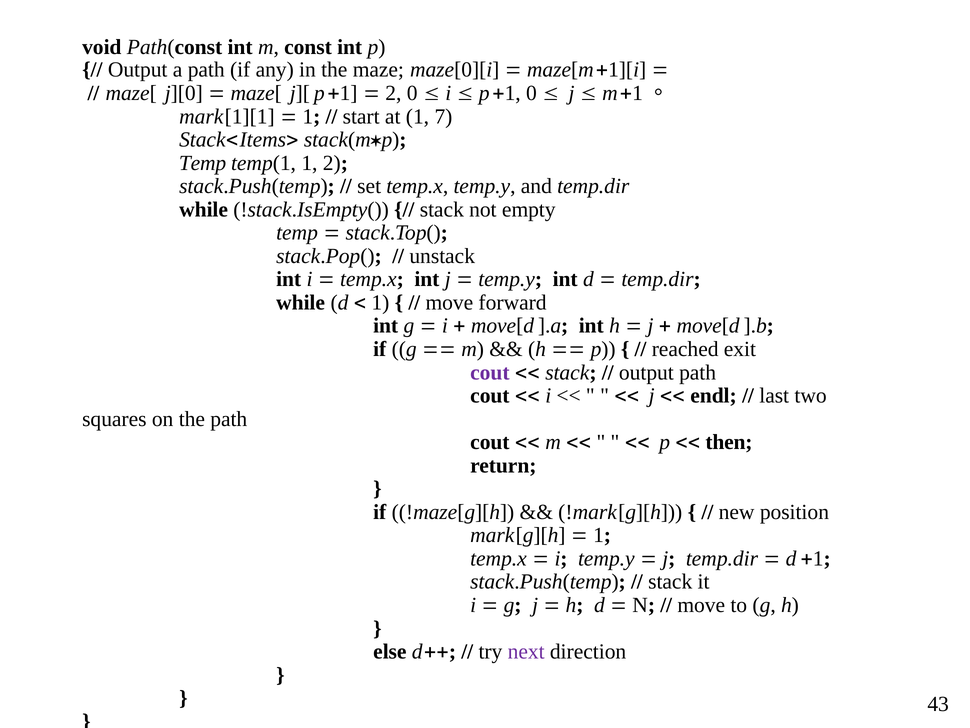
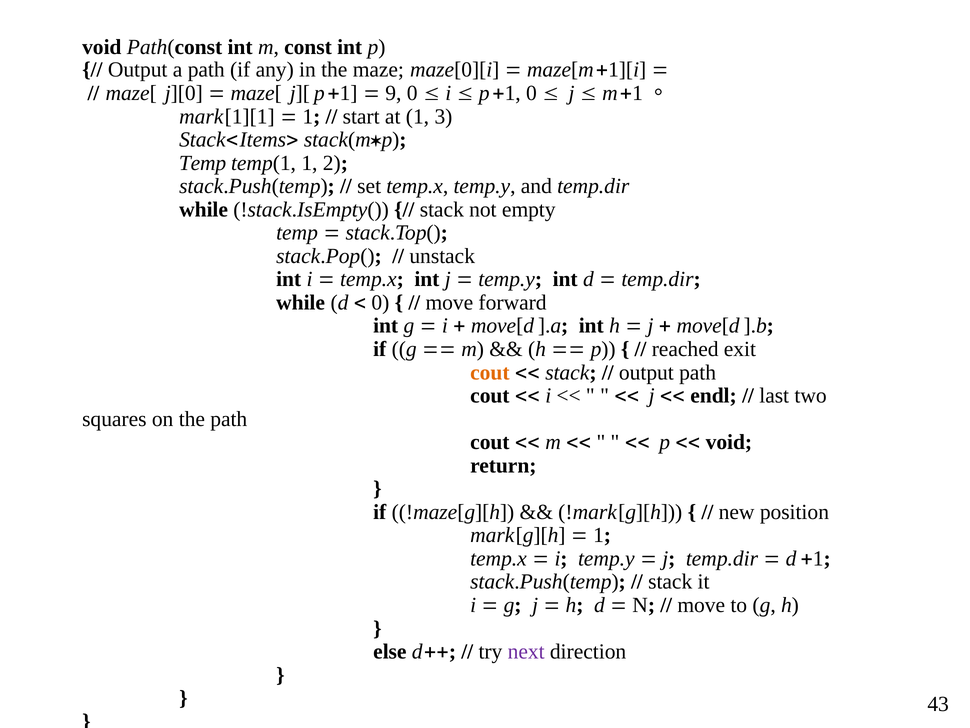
2: 2 -> 9 (393, 93)
7: 7 -> 3 (443, 116)
1: 1 -> 0 (380, 302)
cout colour: purple -> orange (490, 372)
then: then -> void (729, 442)
